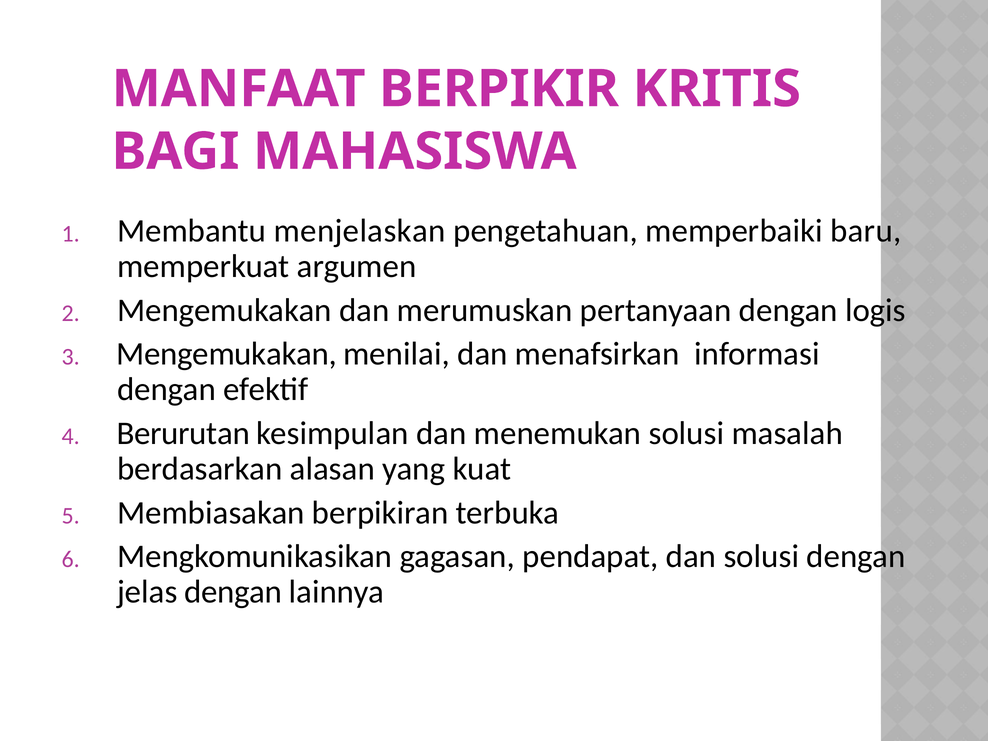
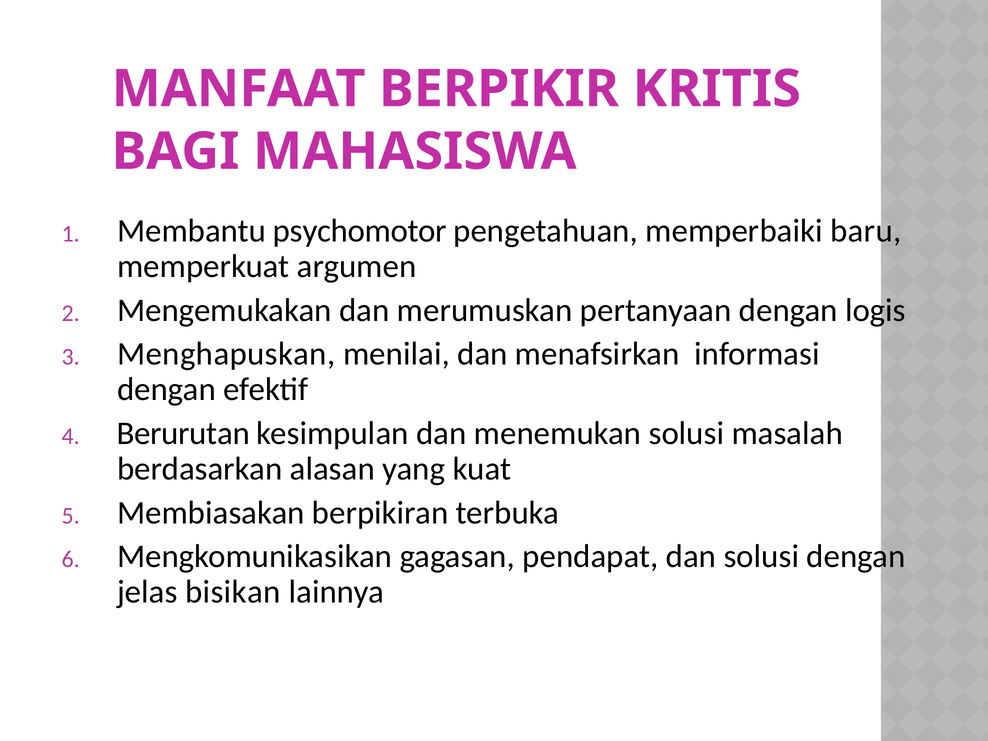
menjelaskan: menjelaskan -> psychomotor (360, 231)
Mengemukakan: Mengemukakan -> Menghapuskan (226, 354)
jelas dengan: dengan -> bisikan (233, 592)
